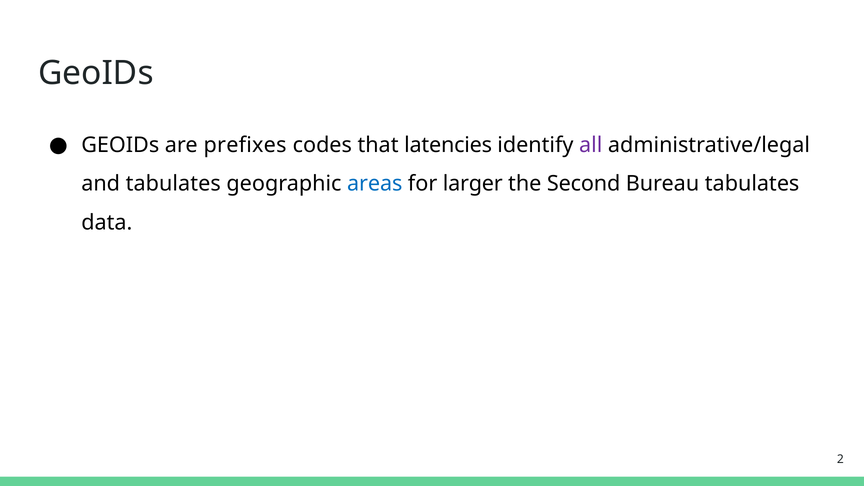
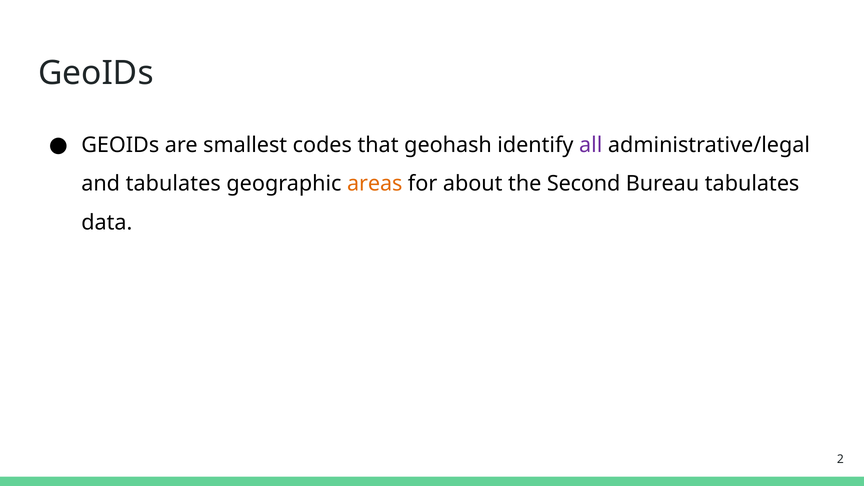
prefixes: prefixes -> smallest (245, 145)
latencies: latencies -> geohash (448, 145)
areas colour: blue -> orange (375, 184)
larger: larger -> about (473, 184)
